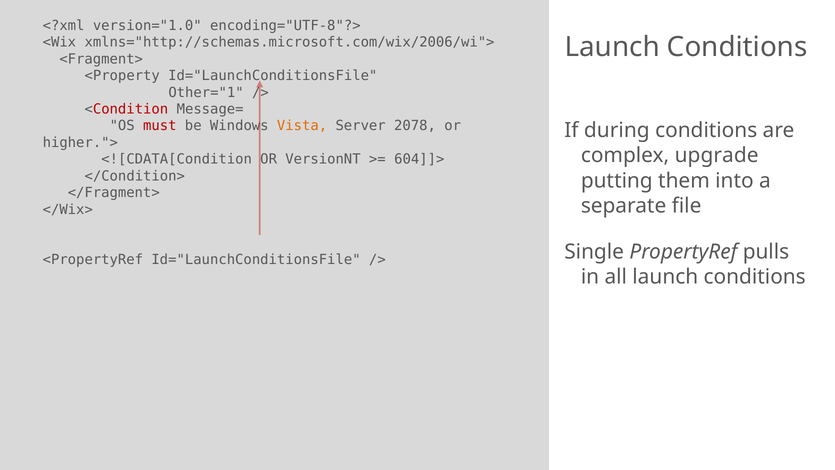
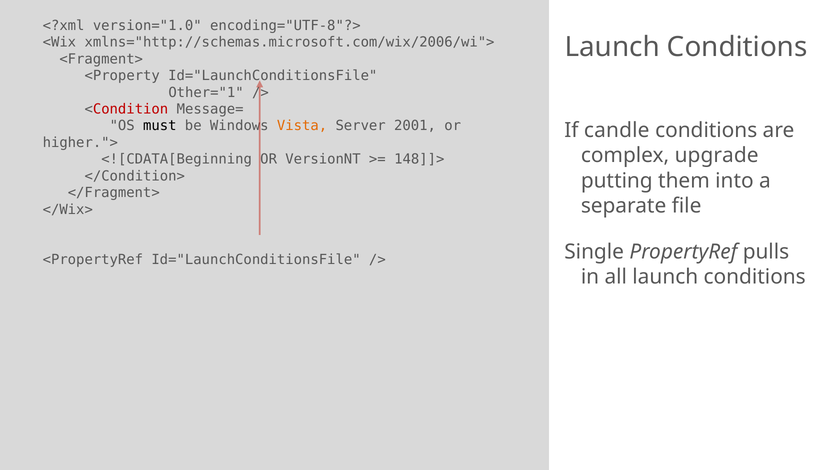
must colour: red -> black (160, 126)
2078: 2078 -> 2001 (415, 126)
during: during -> candle (617, 130)
<![CDATA[Condition: <![CDATA[Condition -> <![CDATA[Beginning (177, 159)
604]]>: 604]]> -> 148]]> (419, 159)
